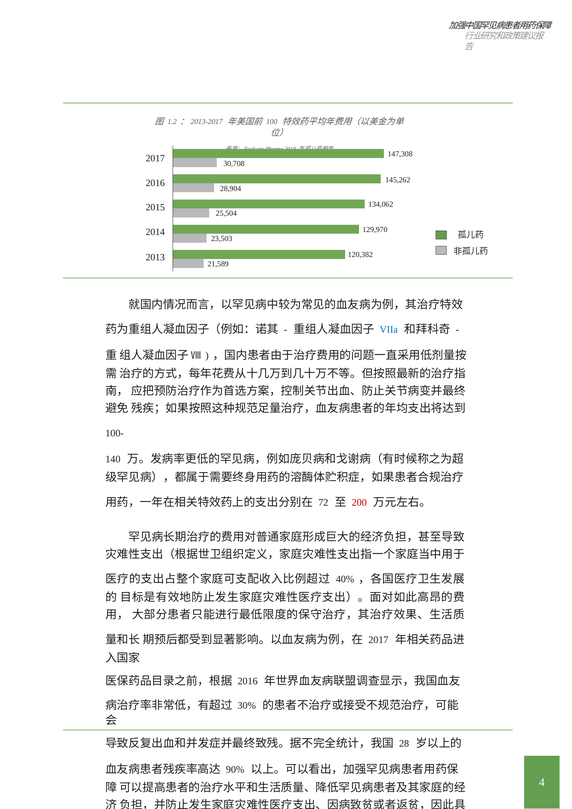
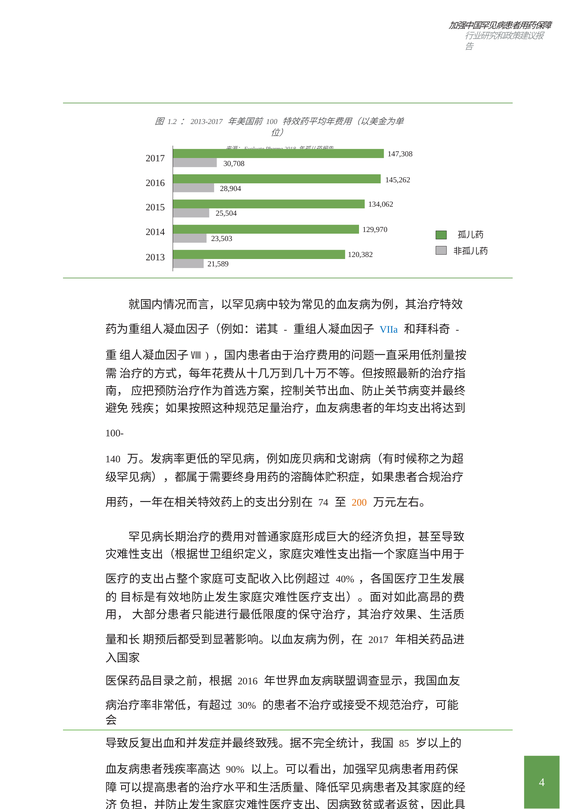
72: 72 -> 74 (323, 503)
200 colour: red -> orange (359, 503)
28: 28 -> 85 (404, 744)
